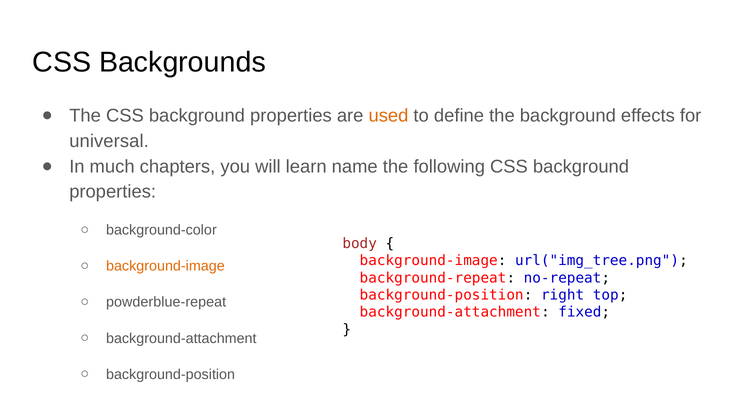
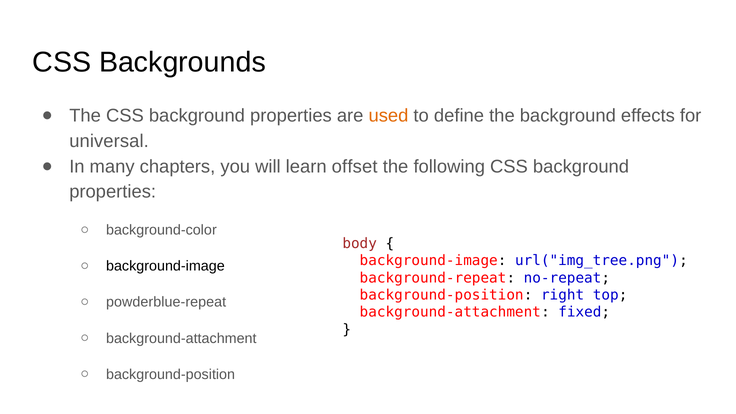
much: much -> many (112, 167)
name: name -> offset (355, 167)
background-image colour: orange -> black (165, 266)
